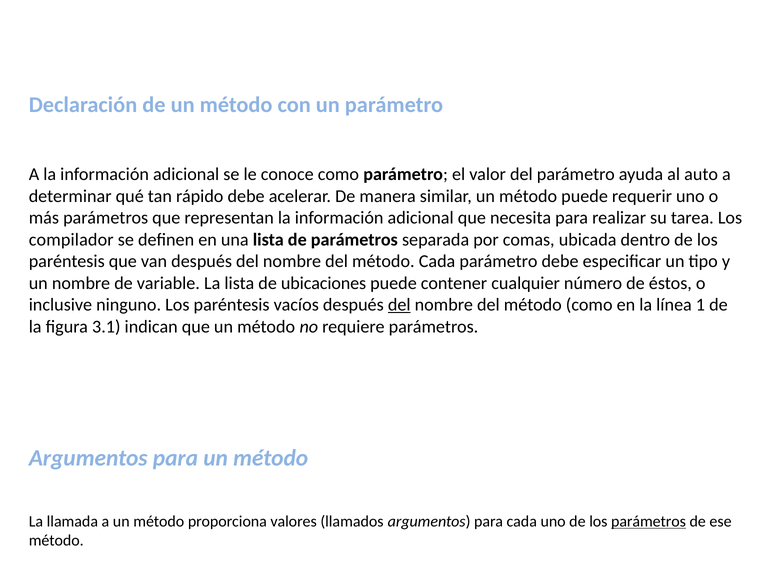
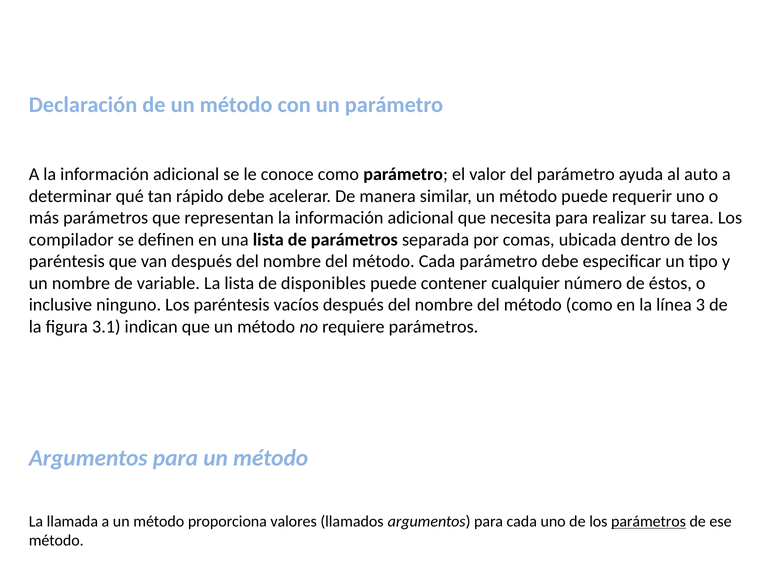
ubicaciones: ubicaciones -> disponibles (323, 283)
del underline: present -> none (399, 305)
1: 1 -> 3 (700, 305)
